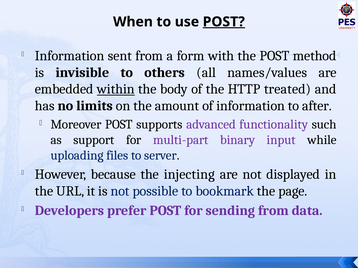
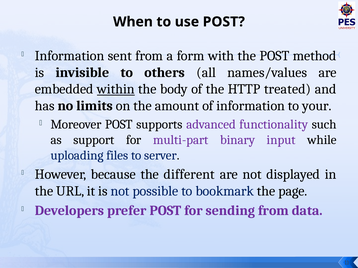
POST underline: present -> none (224, 22)
after: after -> your (317, 106)
injecting: injecting -> different (189, 175)
